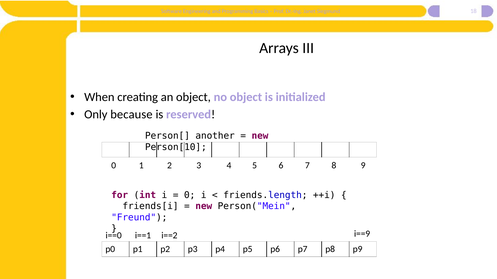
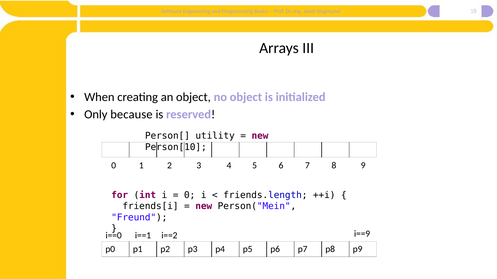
another: another -> utility (215, 136)
